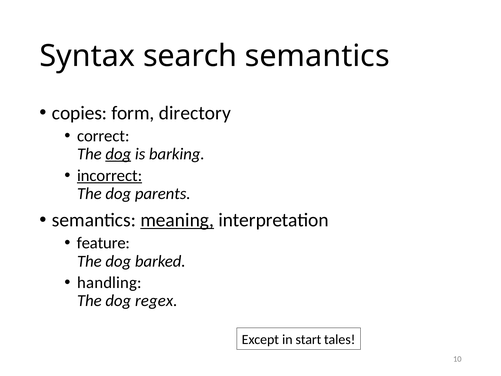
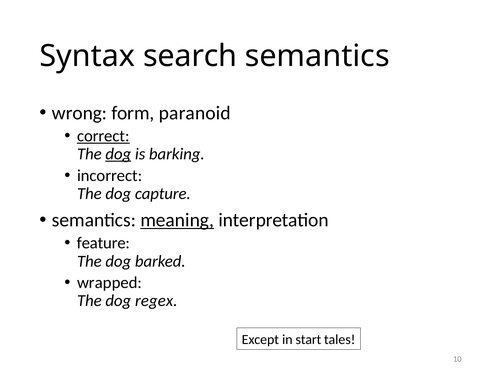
copies: copies -> wrong (80, 113)
directory: directory -> paranoid (195, 113)
correct underline: none -> present (103, 136)
incorrect underline: present -> none (110, 175)
parents: parents -> capture (163, 193)
handling: handling -> wrapped (110, 282)
